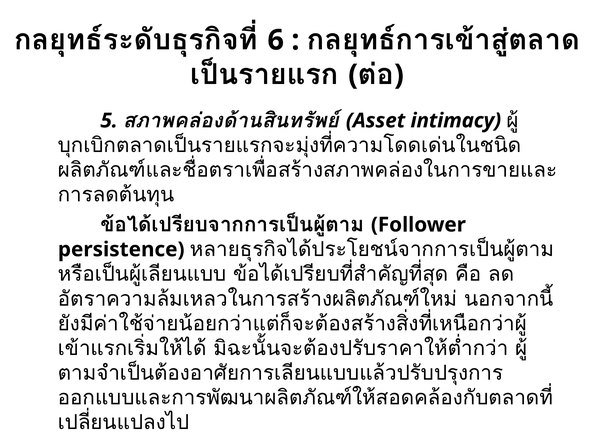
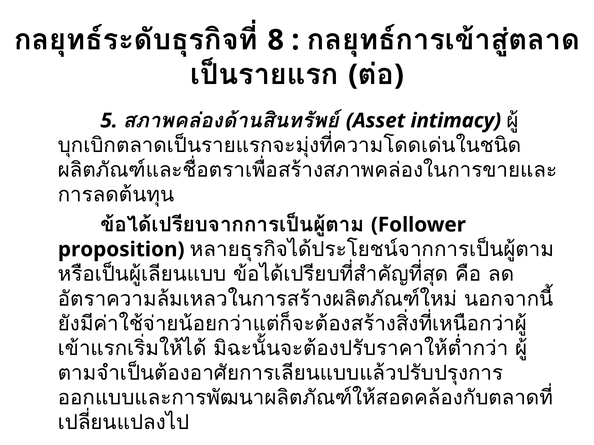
6: 6 -> 8 (276, 40)
persistence: persistence -> proposition (121, 250)
